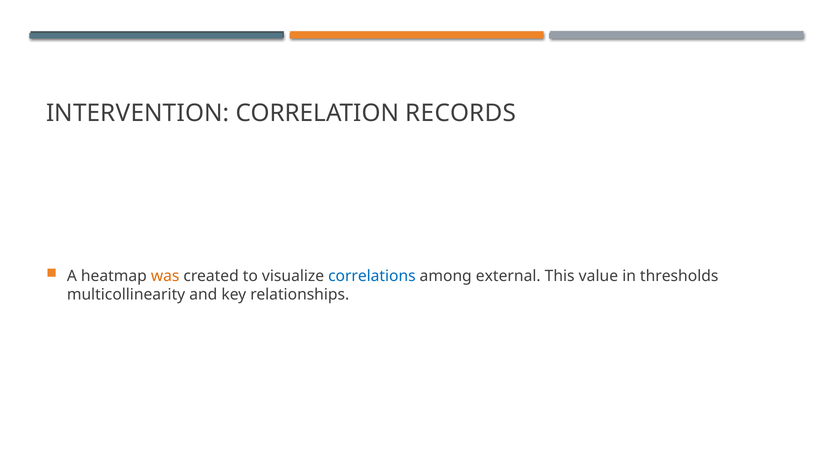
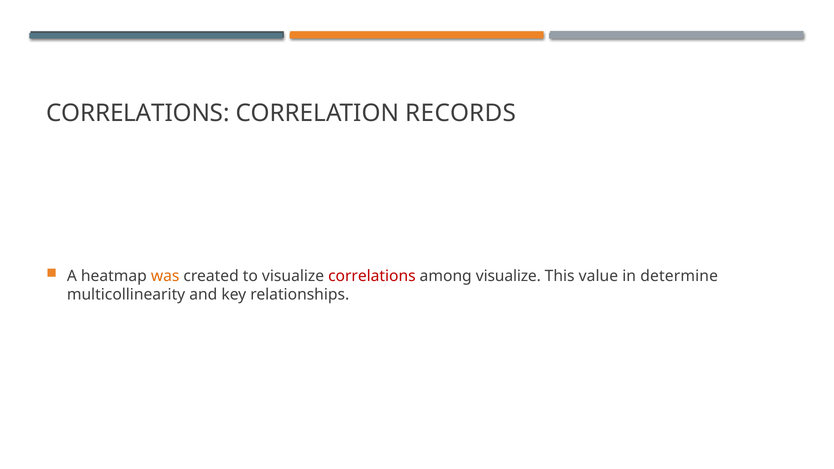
INTERVENTION: INTERVENTION -> CORRELATIONS (138, 113)
correlations colour: blue -> red (372, 276)
among external: external -> visualize (508, 276)
thresholds: thresholds -> determine (679, 276)
